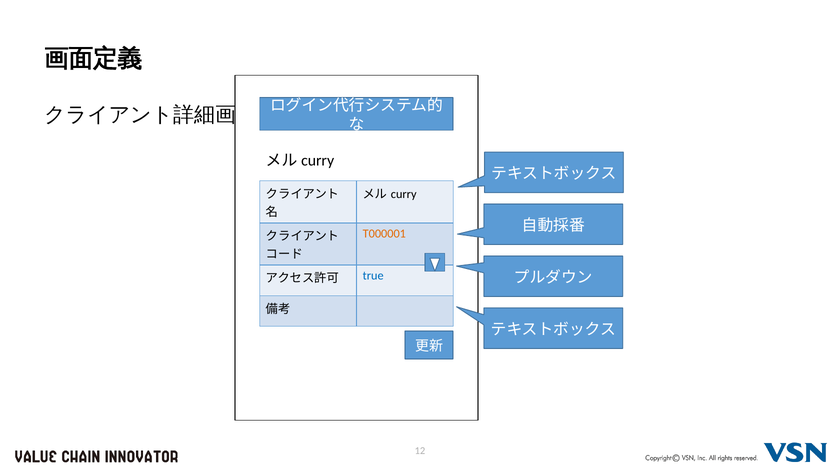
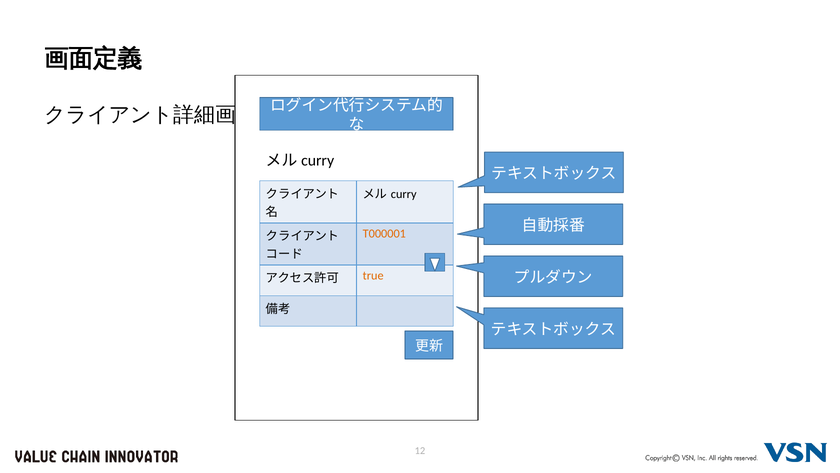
true colour: blue -> orange (373, 276)
